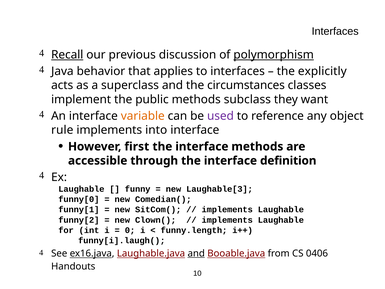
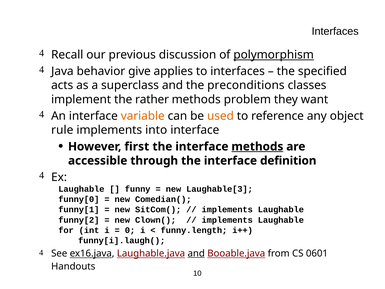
Recall underline: present -> none (67, 55)
that: that -> give (139, 71)
explicitly: explicitly -> specified (322, 71)
circumstances: circumstances -> preconditions (246, 85)
public: public -> rather (152, 99)
subclass: subclass -> problem (247, 99)
used colour: purple -> orange (220, 116)
methods underline: none -> present (257, 146)
0406: 0406 -> 0601 (317, 253)
